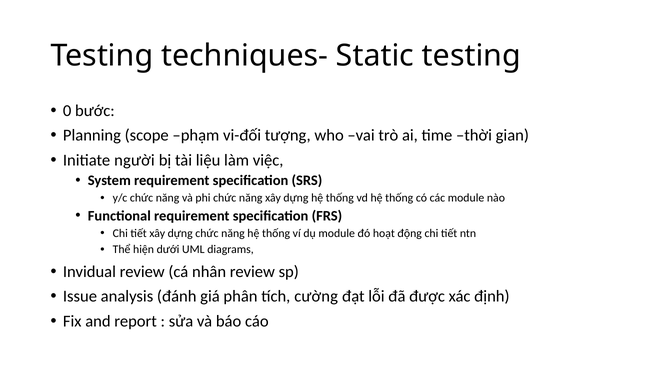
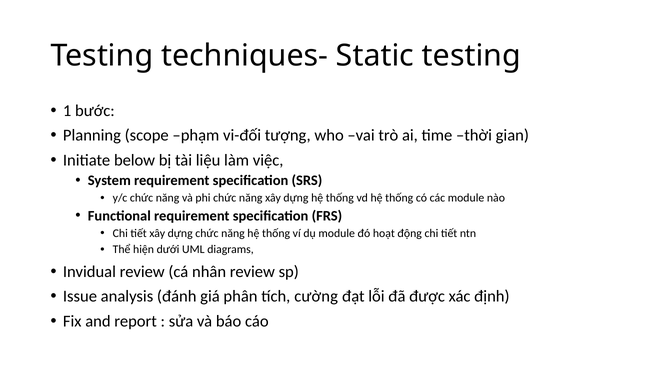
0: 0 -> 1 (67, 111)
người: người -> below (135, 160)
